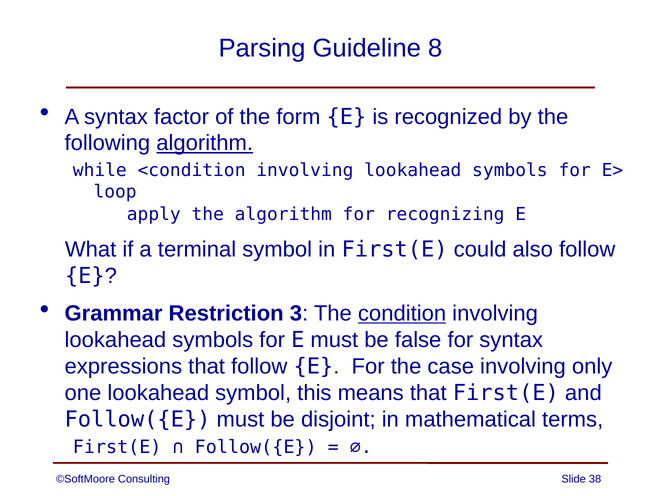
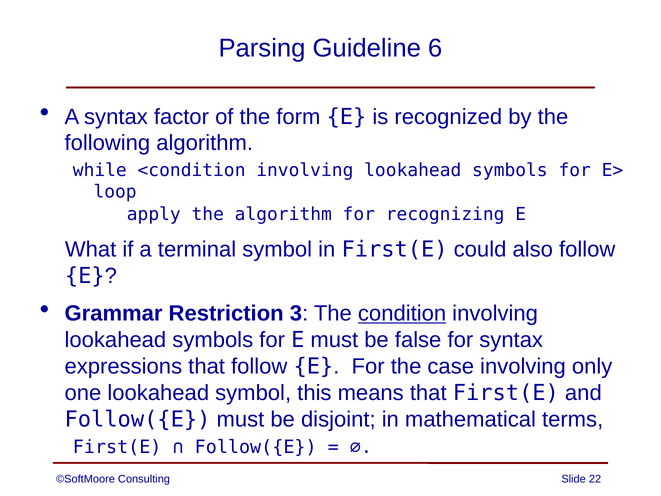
8: 8 -> 6 (435, 48)
algorithm underline: present -> none (205, 143)
38: 38 -> 22 (595, 479)
